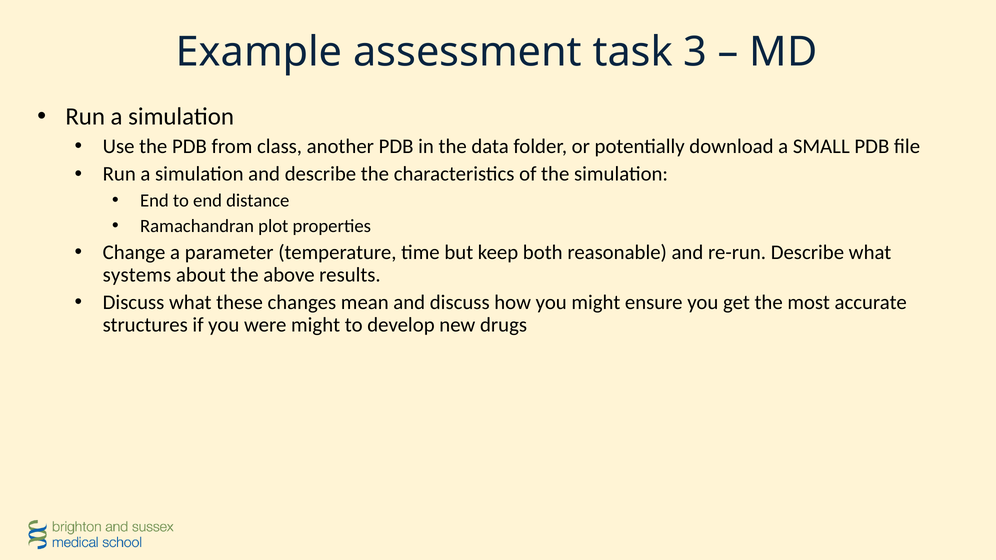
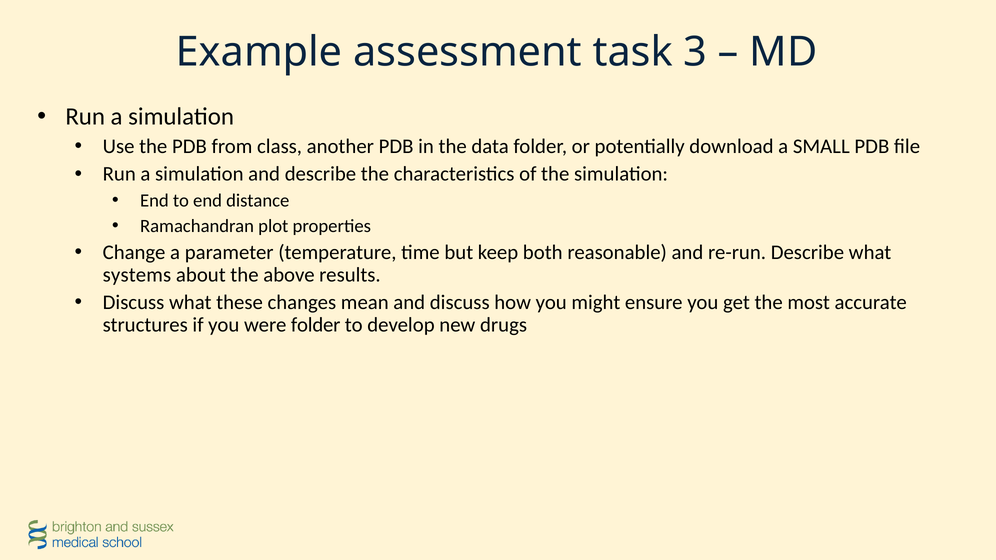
were might: might -> folder (316, 325)
